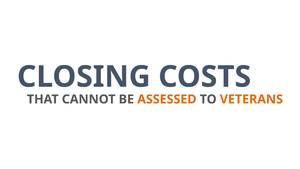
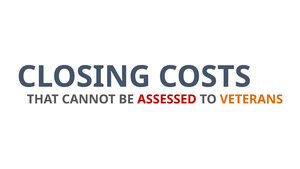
ASSESSED colour: orange -> red (167, 99)
